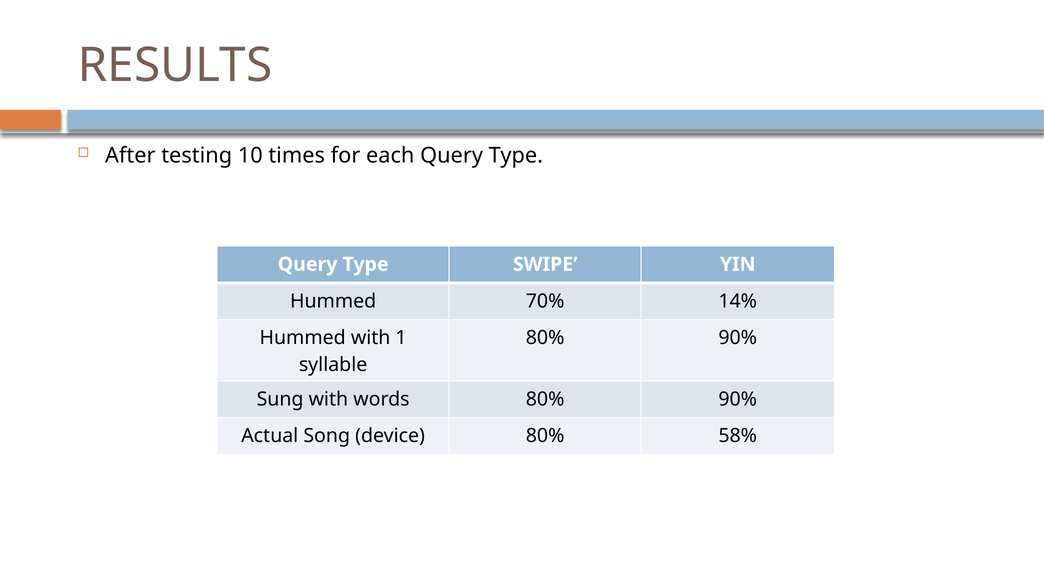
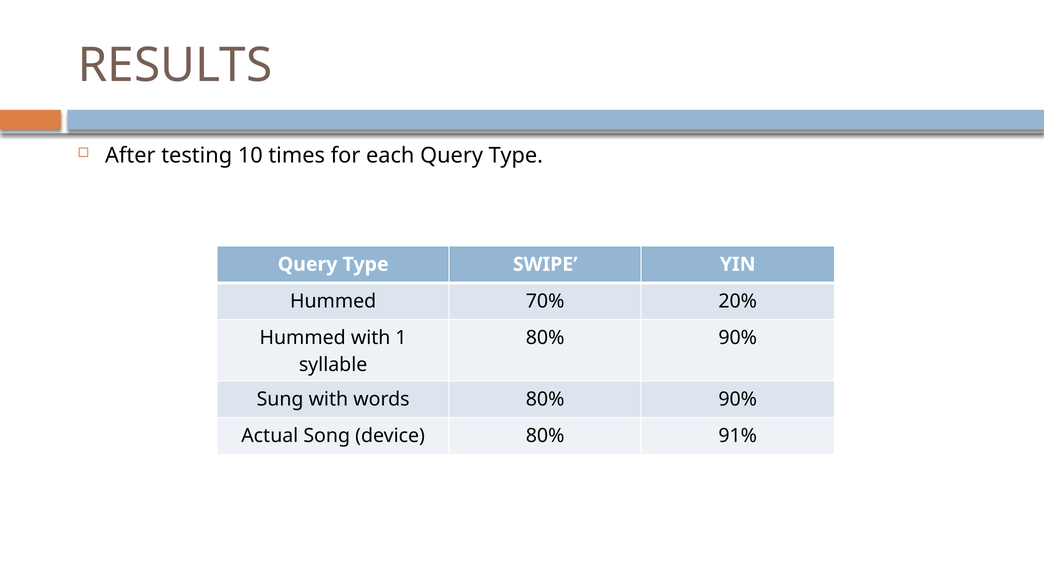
14%: 14% -> 20% (738, 301)
58%: 58% -> 91% (738, 435)
